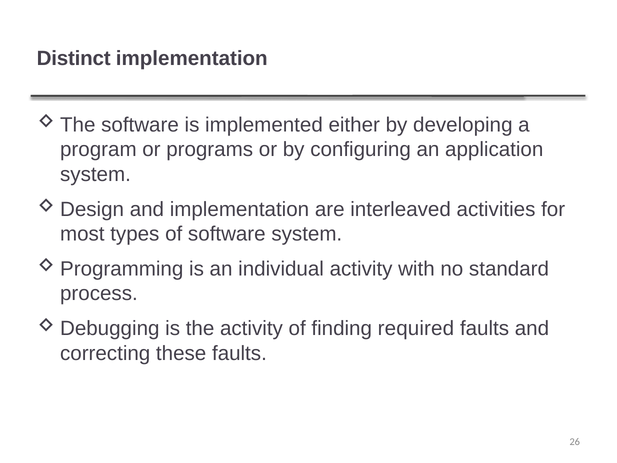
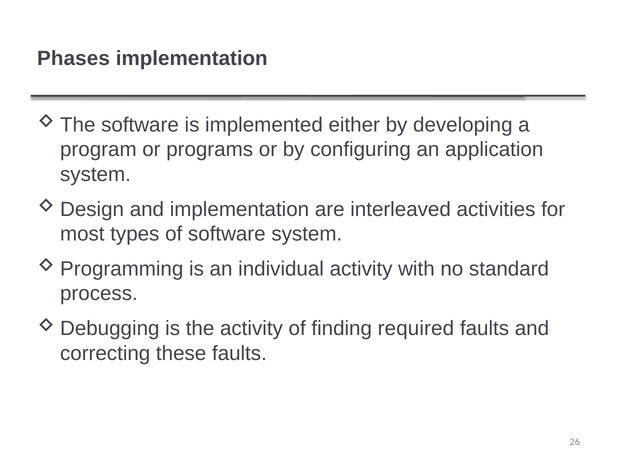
Distinct: Distinct -> Phases (73, 59)
